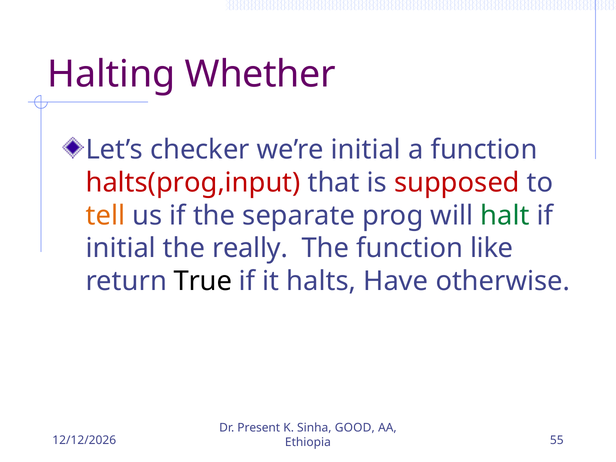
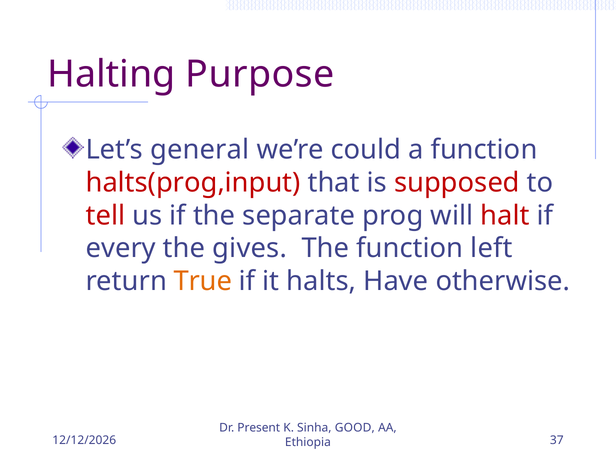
Whether: Whether -> Purpose (260, 74)
checker: checker -> general (200, 150)
we’re initial: initial -> could (366, 150)
tell colour: orange -> red (105, 215)
halt colour: green -> red (505, 215)
initial: initial -> every (121, 248)
really: really -> gives (250, 248)
like: like -> left (491, 248)
True colour: black -> orange (203, 281)
55: 55 -> 37 (557, 440)
